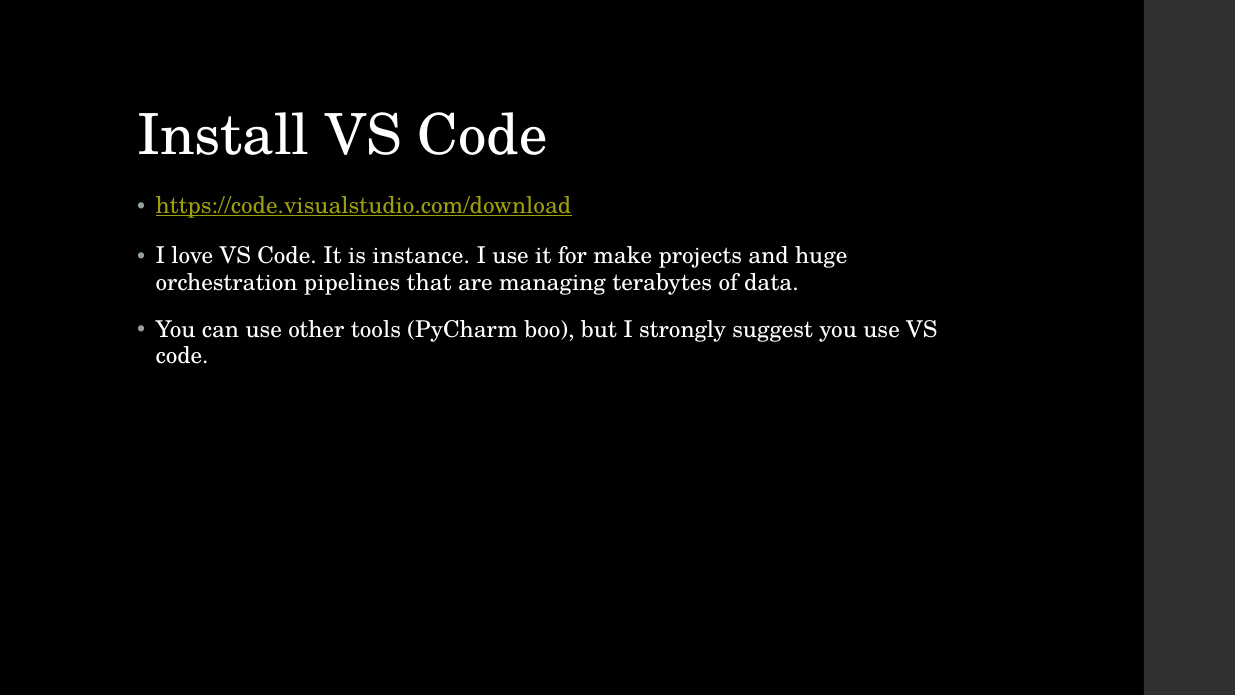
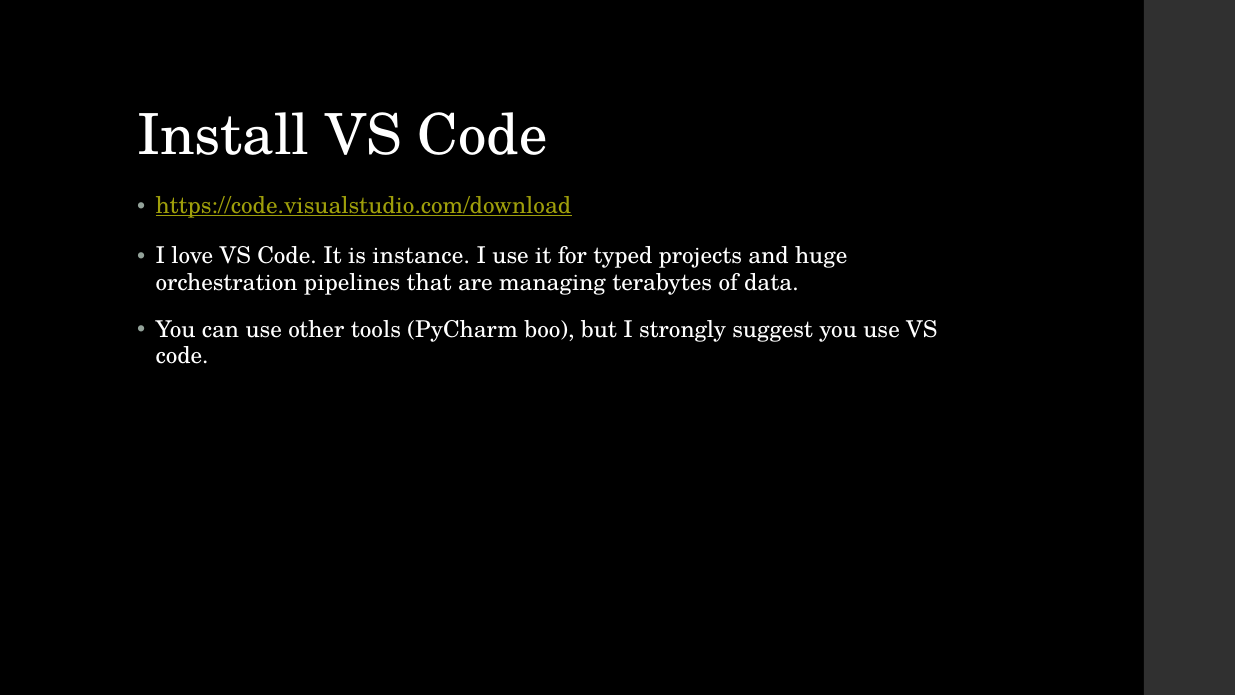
make: make -> typed (623, 256)
